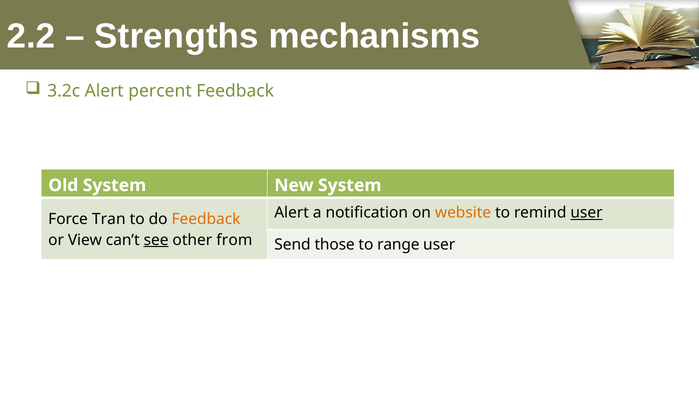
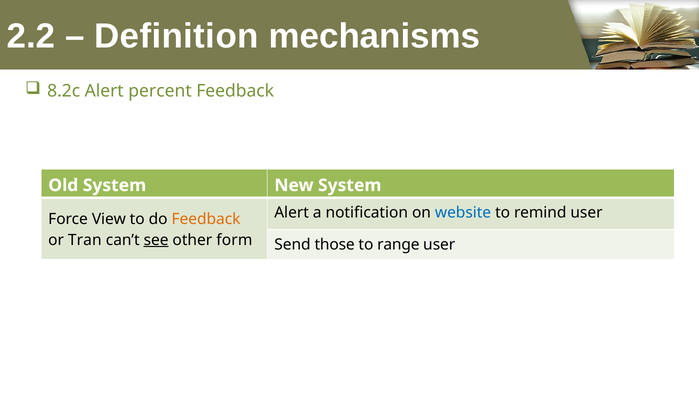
Strengths: Strengths -> Definition (176, 36)
3.2c: 3.2c -> 8.2c (64, 91)
website colour: orange -> blue (463, 213)
user underline: present -> none (586, 213)
Tran: Tran -> View (109, 219)
View: View -> Tran (85, 240)
from: from -> form (234, 240)
